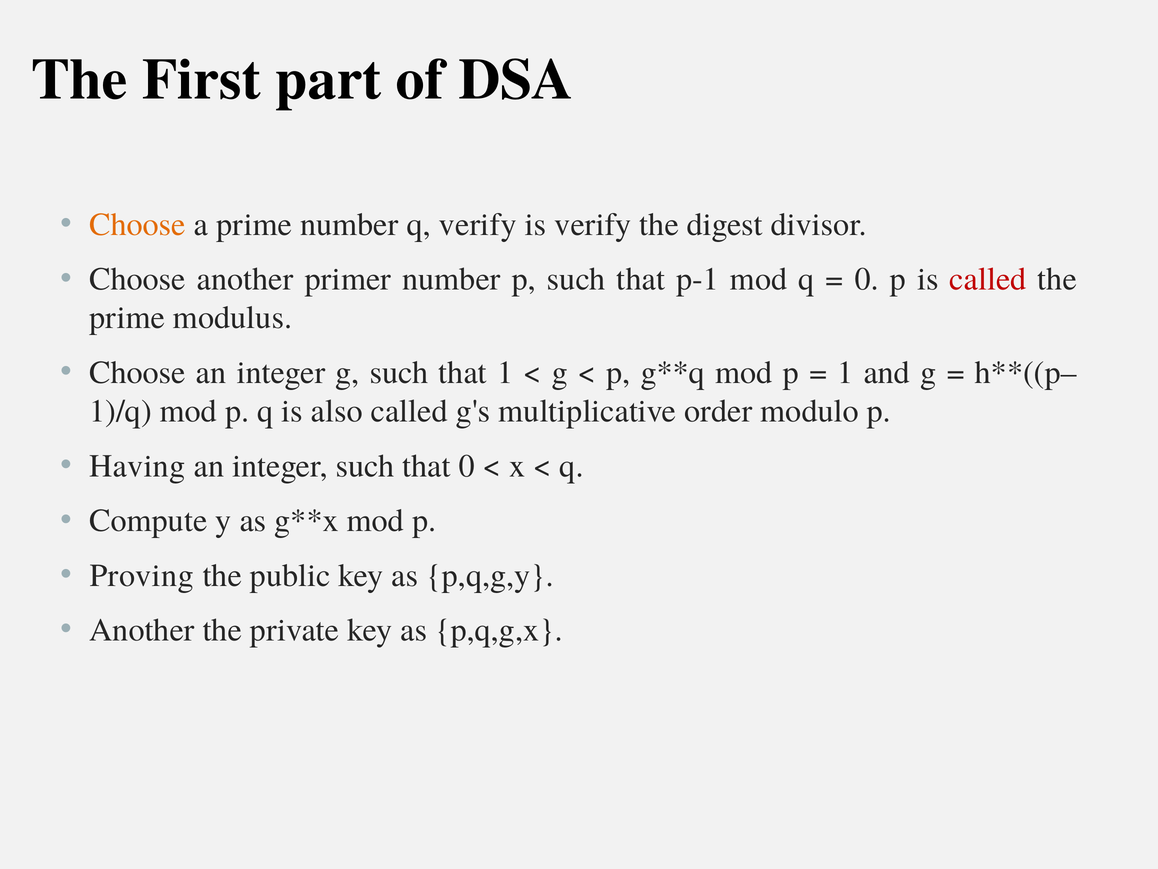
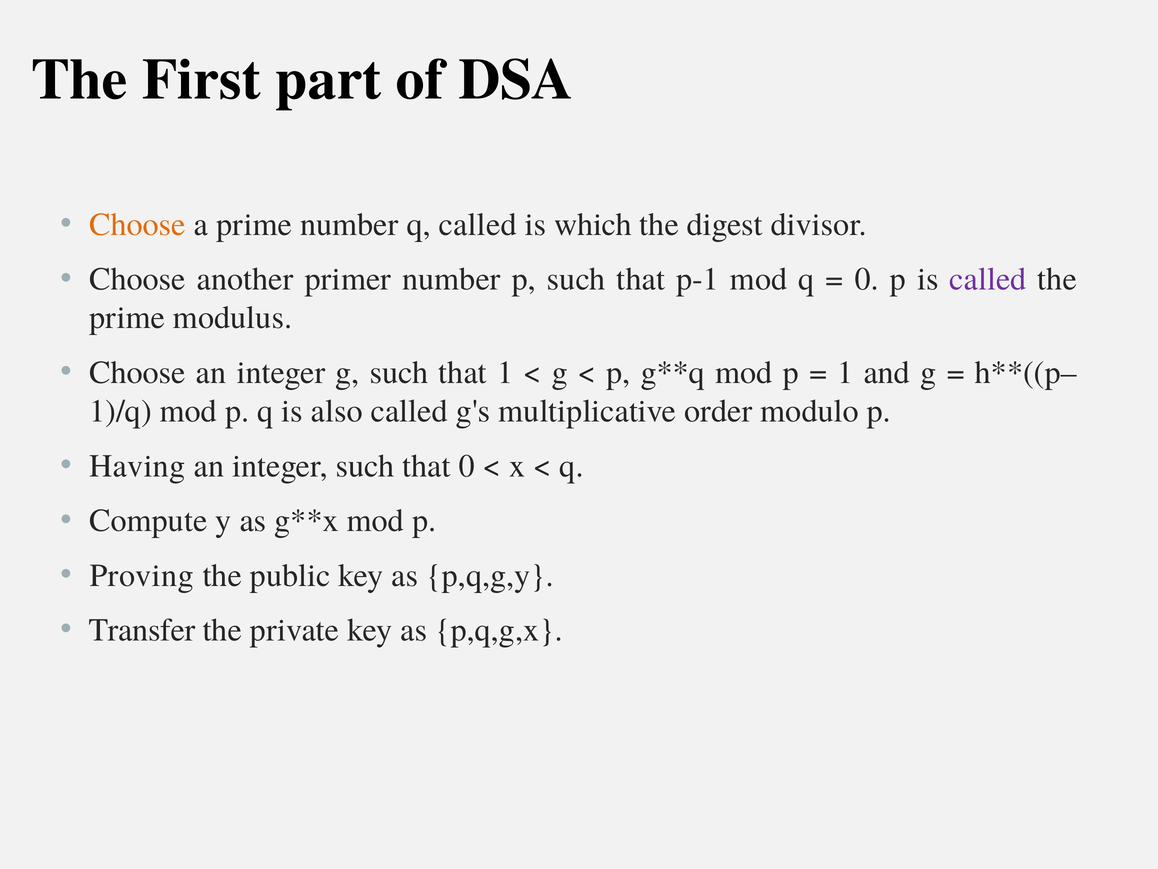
q verify: verify -> called (478, 224)
is verify: verify -> which (593, 224)
called colour: red -> purple (988, 279)
Another: Another -> Transfer (142, 630)
